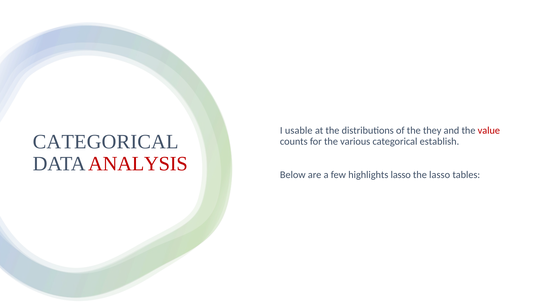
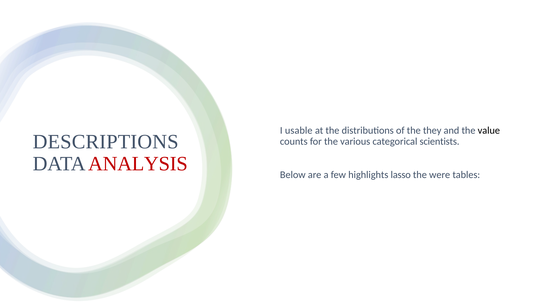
value colour: red -> black (489, 131)
CATEGORICAL: CATEGORICAL -> DESCRIPTIONS (106, 142)
establish: establish -> scientists (440, 142)
the lasso: lasso -> were (440, 175)
